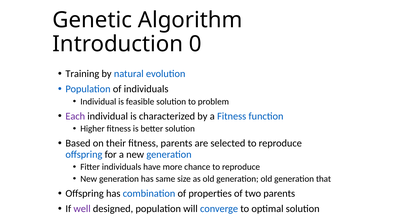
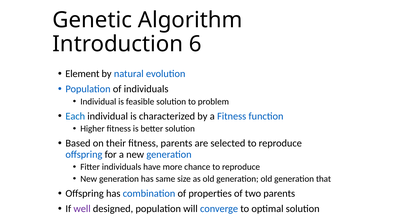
0: 0 -> 6 (195, 44)
Training: Training -> Element (82, 74)
Each colour: purple -> blue (75, 116)
